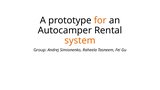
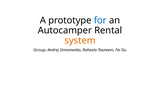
for colour: orange -> blue (100, 20)
